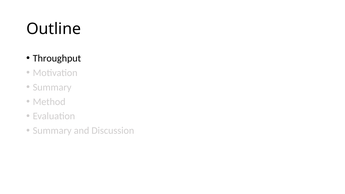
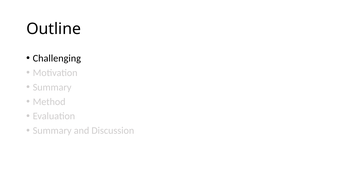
Throughput: Throughput -> Challenging (57, 58)
